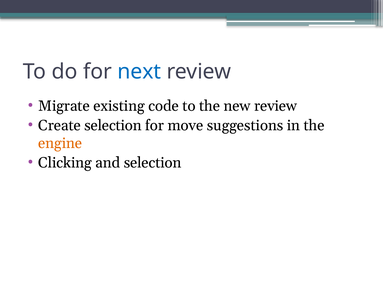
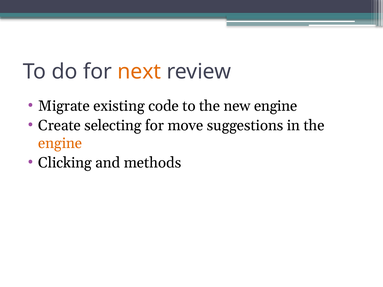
next colour: blue -> orange (139, 72)
new review: review -> engine (276, 106)
Create selection: selection -> selecting (113, 126)
and selection: selection -> methods (153, 163)
